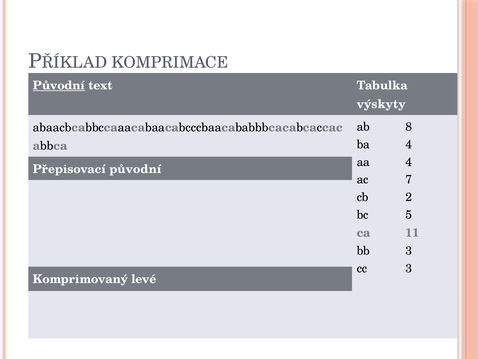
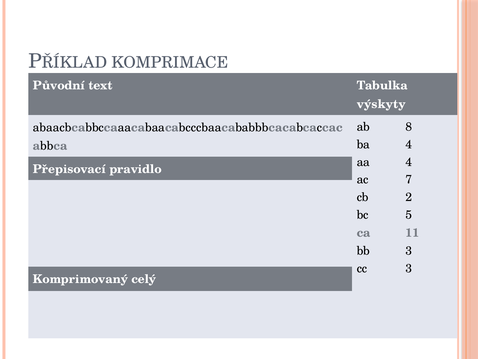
Původní underline: present -> none (59, 86)
Přepisovací původní: původní -> pravidlo (136, 169)
levé: levé -> celý (144, 279)
